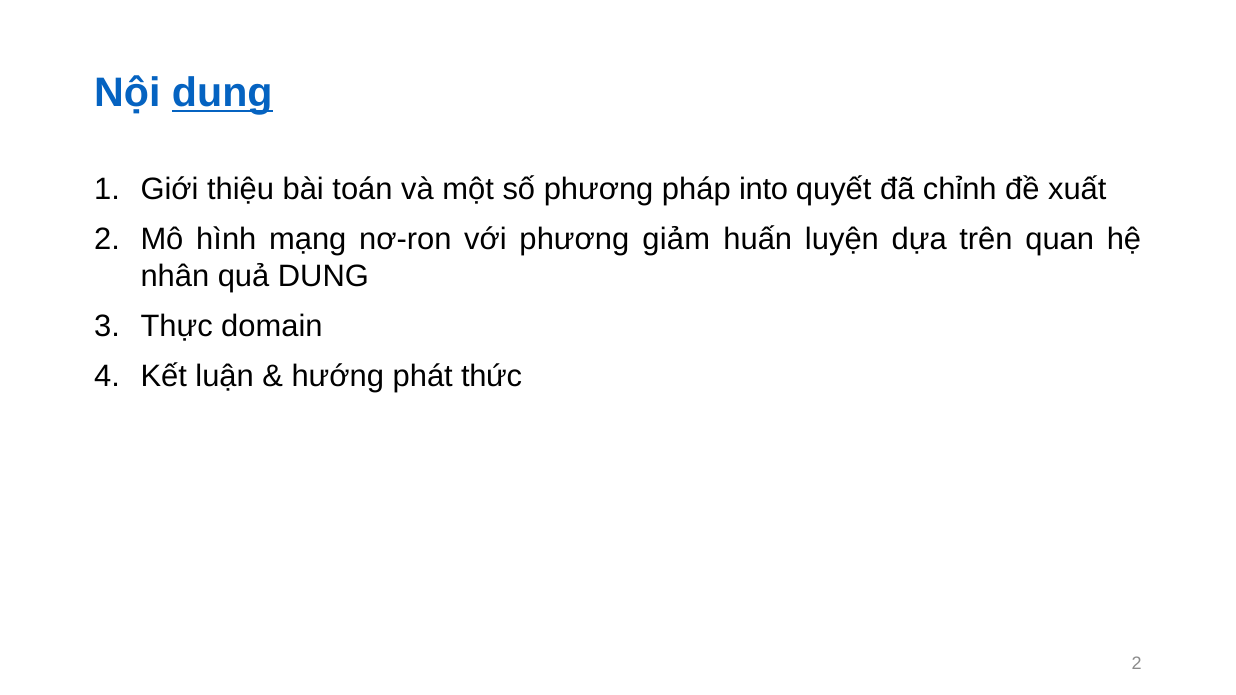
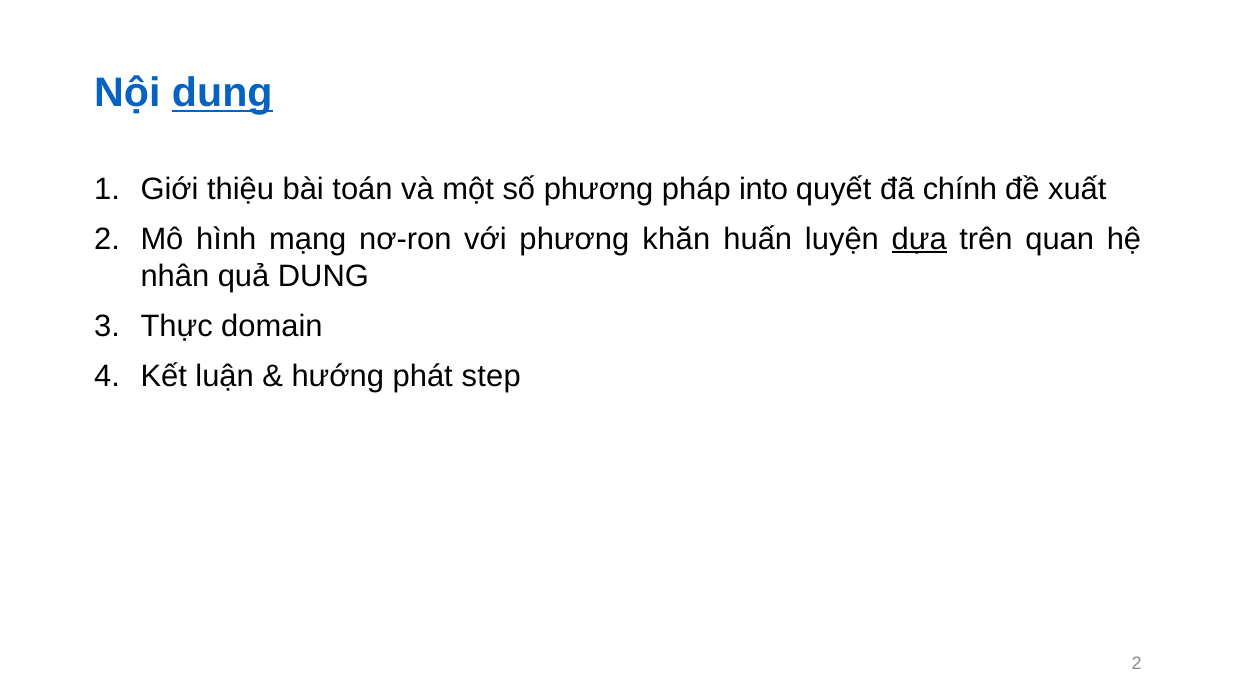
chỉnh: chỉnh -> chính (960, 189)
giảm: giảm -> khăn (676, 239)
dựa underline: none -> present (919, 239)
thức: thức -> step (491, 376)
